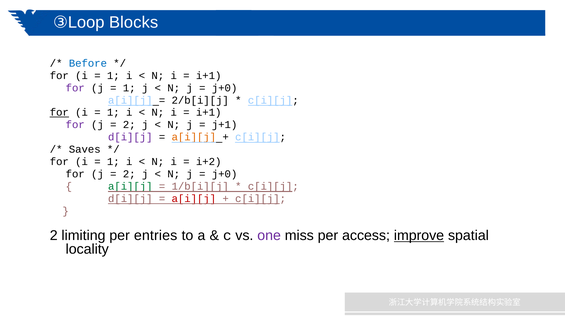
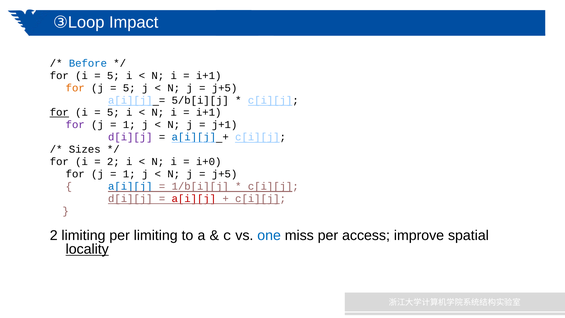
Blocks: Blocks -> Impact (134, 22)
1: 1 -> 5 (113, 76)
for colour: purple -> orange (75, 88)
1: 1 -> 5 (129, 88)
j+0: j+0 -> j+5 (225, 88)
2/b[i][j: 2/b[i][j -> 5/b[i][j (200, 100)
1: 1 -> 5 (113, 112)
2: 2 -> 1 (129, 125)
a[i][j colour: orange -> blue (194, 137)
Saves: Saves -> Sizes (85, 149)
1: 1 -> 2 (113, 162)
i+2: i+2 -> i+0 (209, 162)
2: 2 -> 1 (129, 174)
j+0: j+0 -> j+5 (225, 174)
a[i][j colour: green -> blue (130, 186)
per entries: entries -> limiting (156, 235)
one colour: purple -> blue (269, 235)
improve underline: present -> none (419, 235)
locality underline: none -> present (87, 249)
